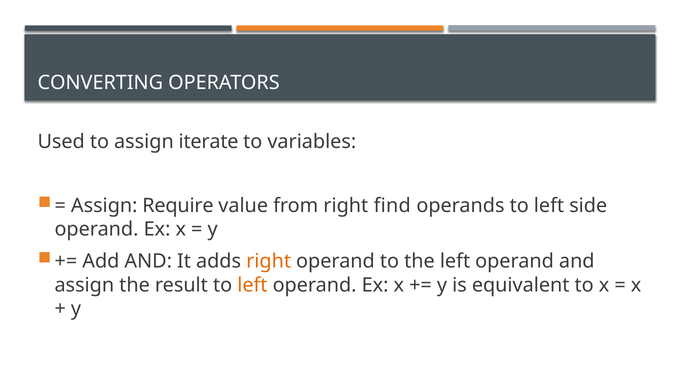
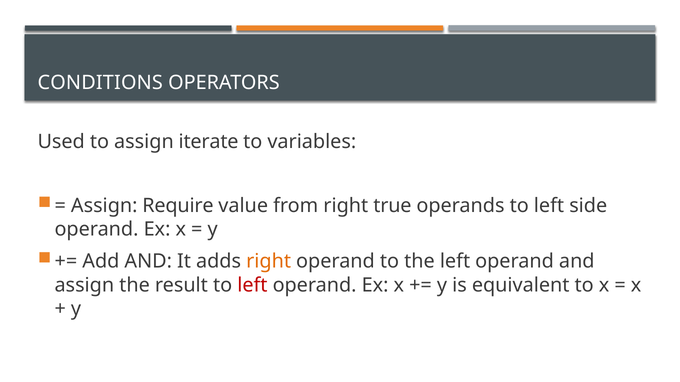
CONVERTING: CONVERTING -> CONDITIONS (100, 83)
find: find -> true (392, 206)
left colour: orange -> red (252, 285)
